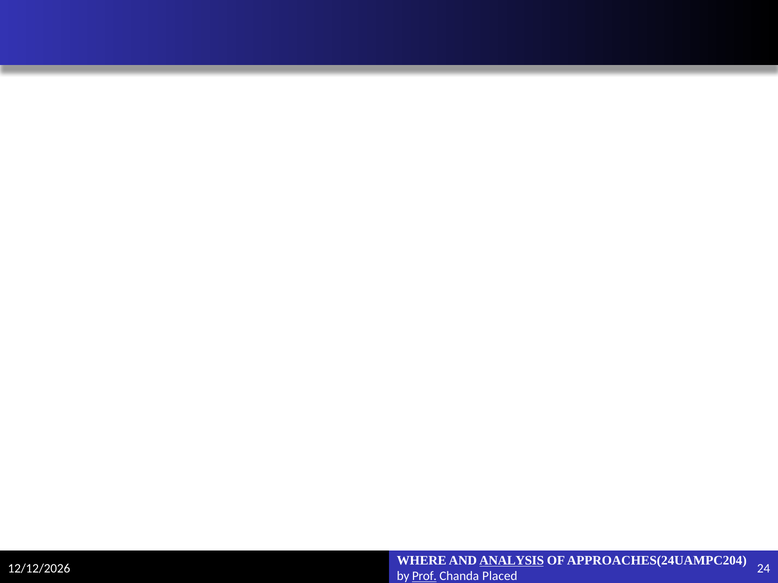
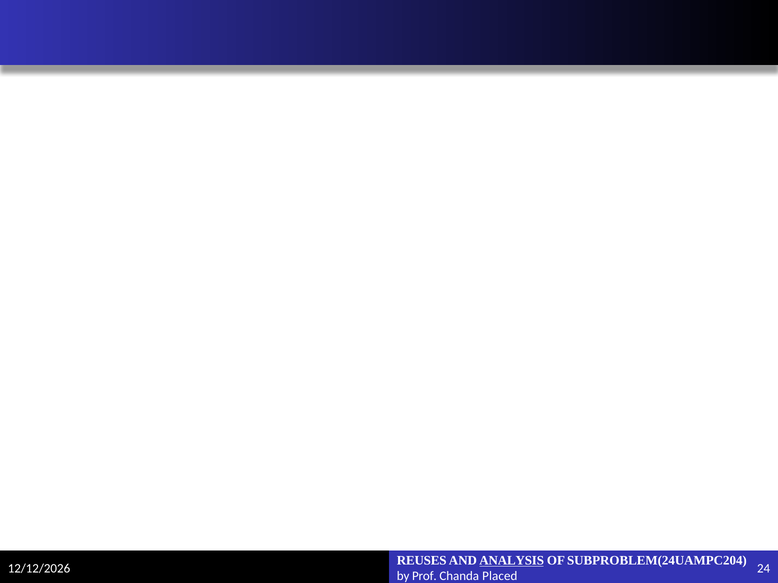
WHERE: WHERE -> REUSES (422, 561)
APPROACHES(24UAMPC204: APPROACHES(24UAMPC204 -> SUBPROBLEM(24UAMPC204 (657, 561)
Prof underline: present -> none (424, 577)
